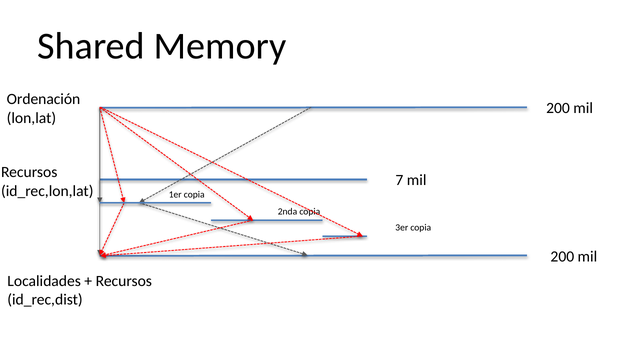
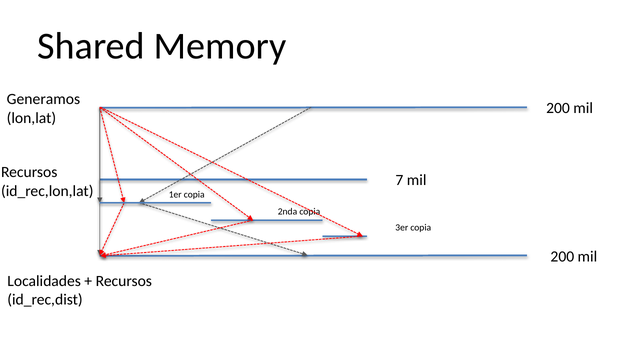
Ordenación: Ordenación -> Generamos (43, 99)
